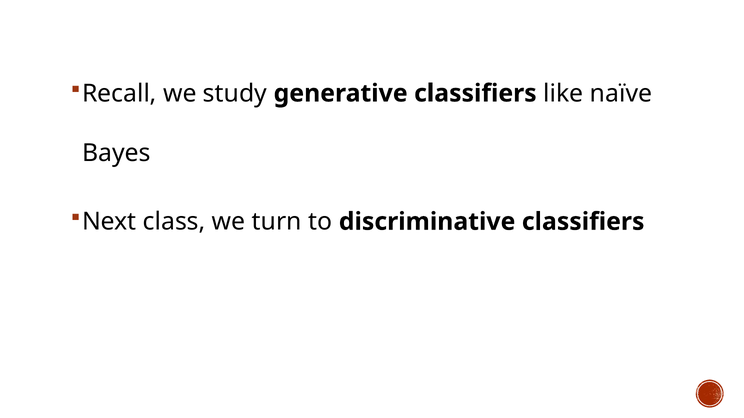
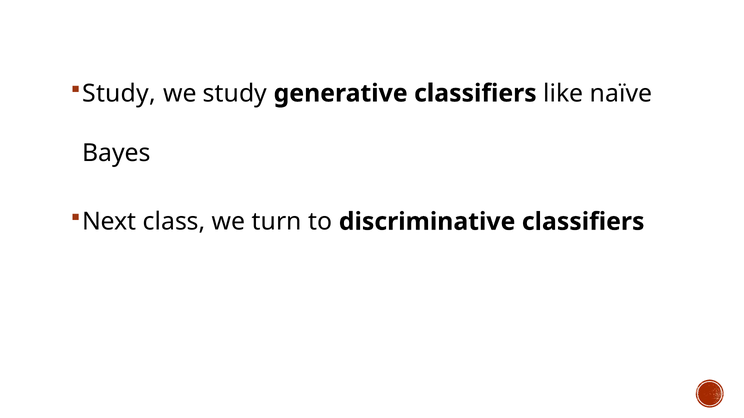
Recall: Recall -> Study (119, 93)
